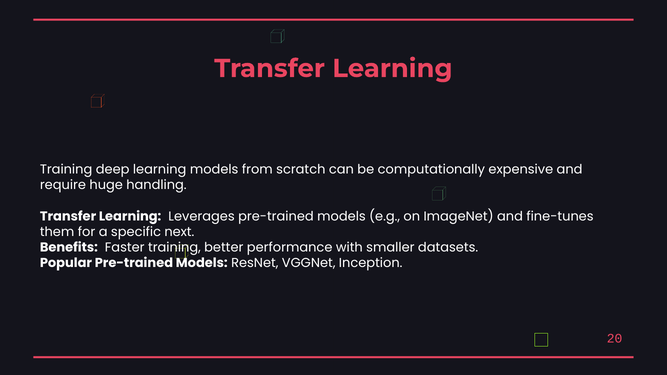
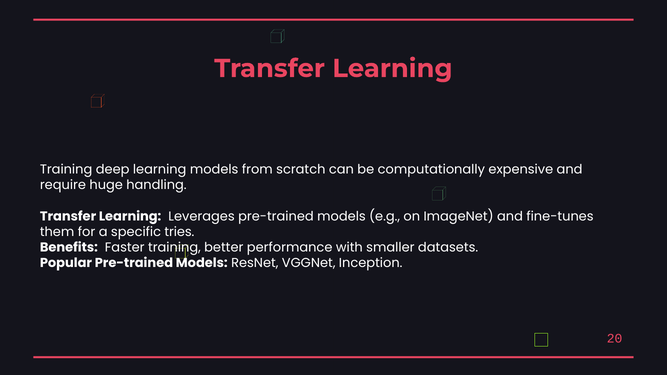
next: next -> tries (179, 232)
